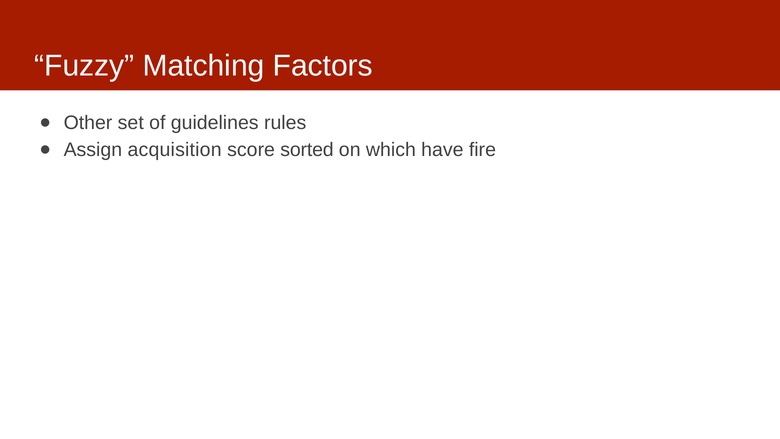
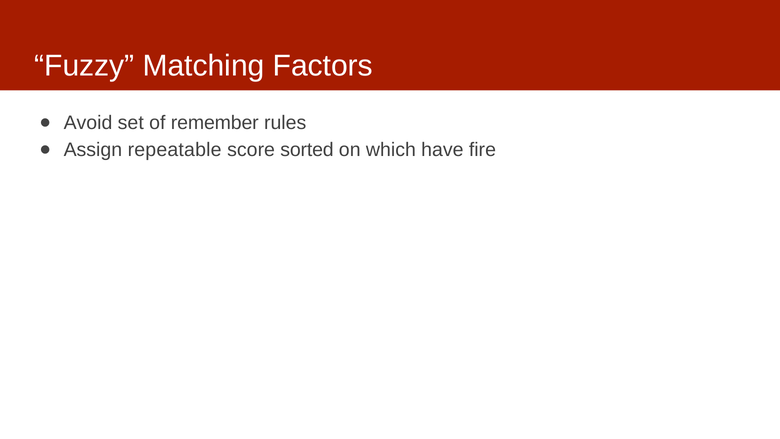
Other: Other -> Avoid (88, 123)
guidelines: guidelines -> remember (215, 123)
acquisition: acquisition -> repeatable (175, 150)
